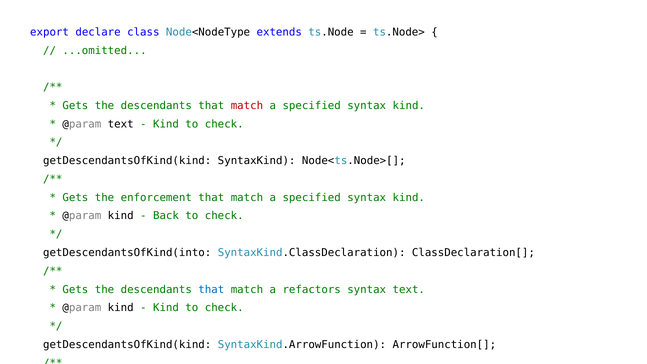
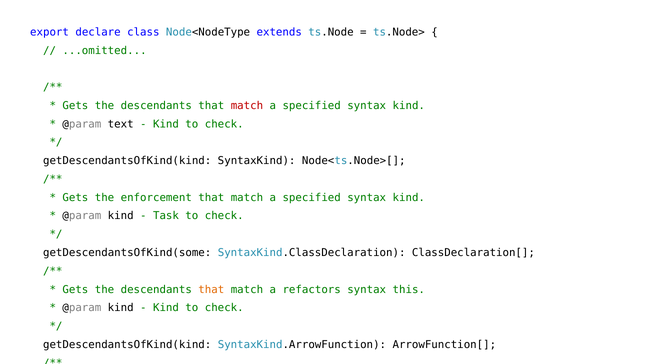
Back: Back -> Task (166, 216)
getDescendantsOfKind(into: getDescendantsOfKind(into -> getDescendantsOfKind(some (127, 253)
that colour: blue -> orange (211, 289)
syntax text: text -> this (409, 289)
